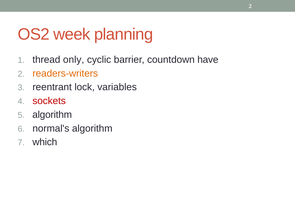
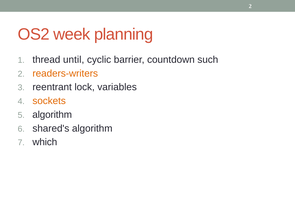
only: only -> until (74, 60)
have: have -> such (208, 60)
sockets colour: red -> orange (49, 101)
normal's: normal's -> shared's (51, 129)
